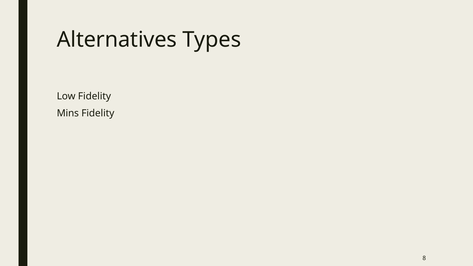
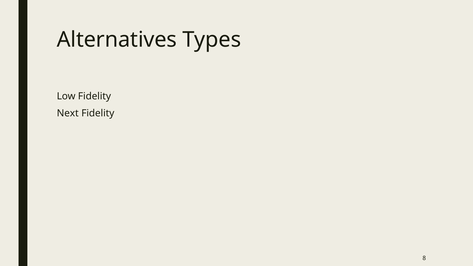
Mins: Mins -> Next (68, 113)
